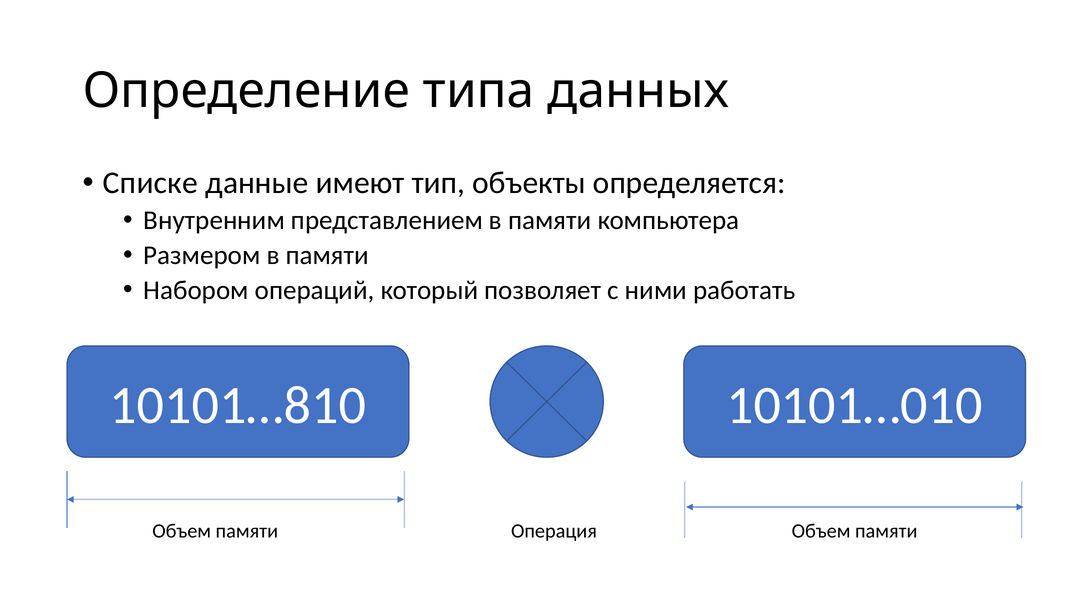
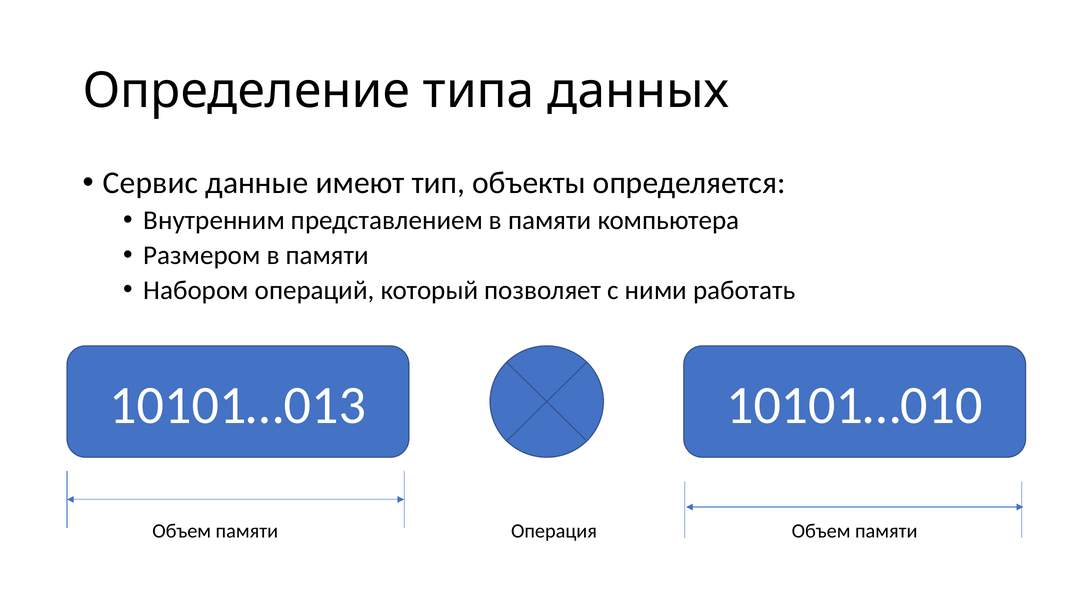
Списке: Списке -> Сервис (151, 183)
10101…810: 10101…810 -> 10101…013 (238, 405)
